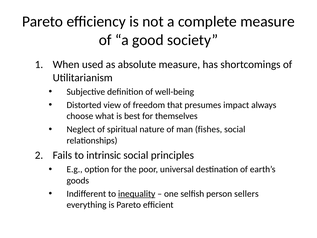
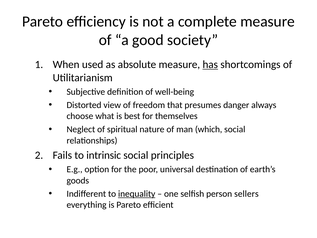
has underline: none -> present (210, 64)
impact: impact -> danger (236, 105)
fishes: fishes -> which (209, 129)
